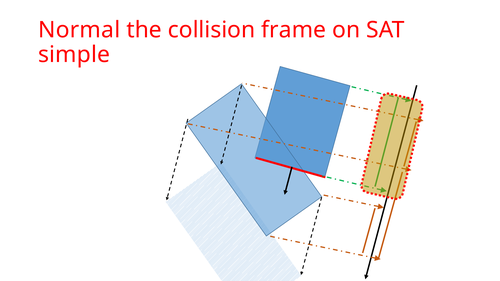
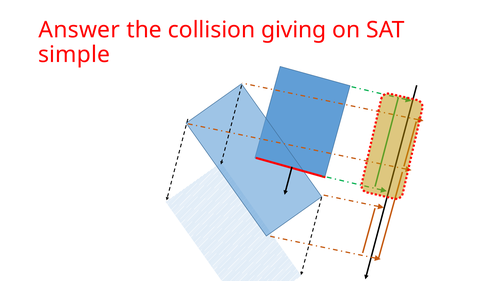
Normal: Normal -> Answer (79, 30)
frame: frame -> giving (294, 30)
